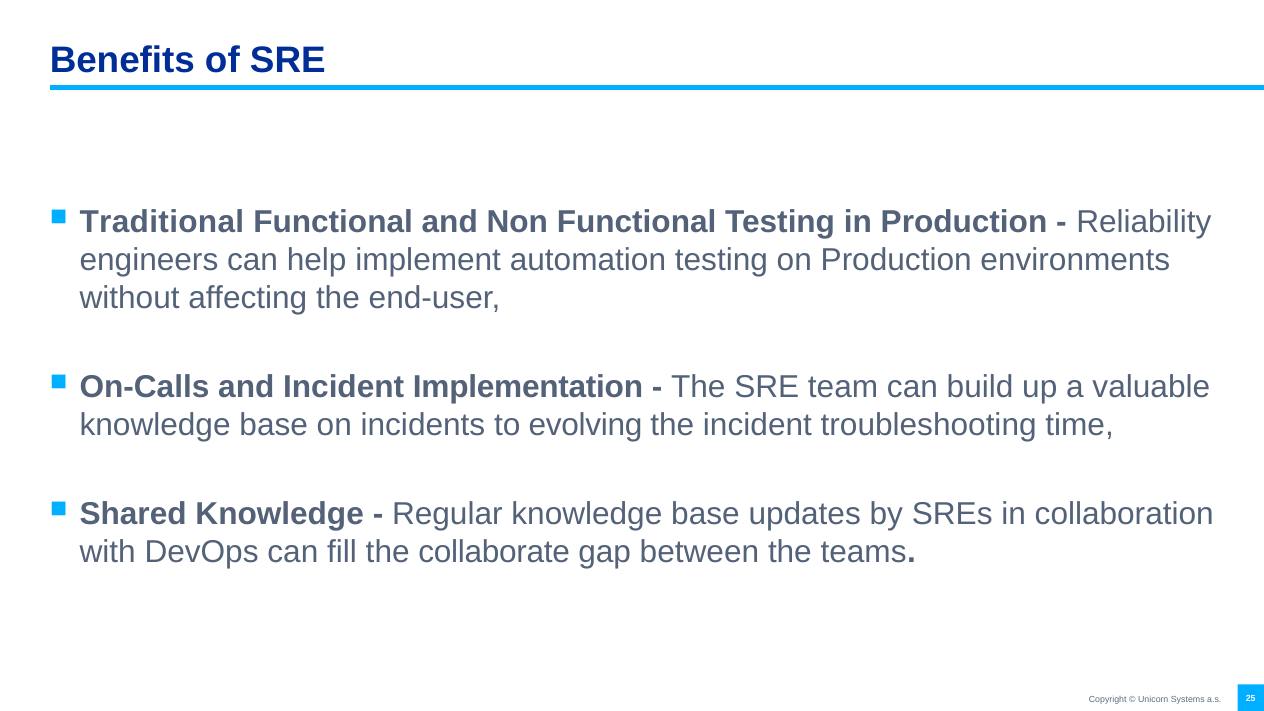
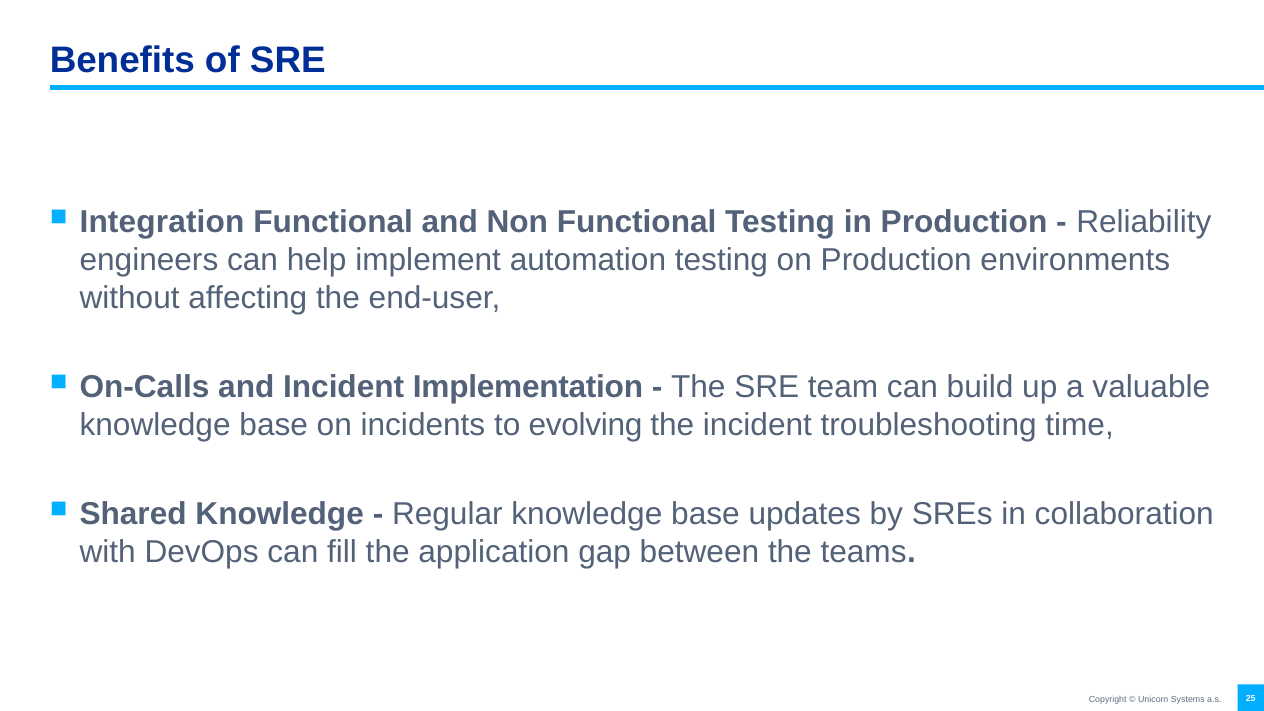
Traditional: Traditional -> Integration (162, 222)
collaborate: collaborate -> application (494, 552)
